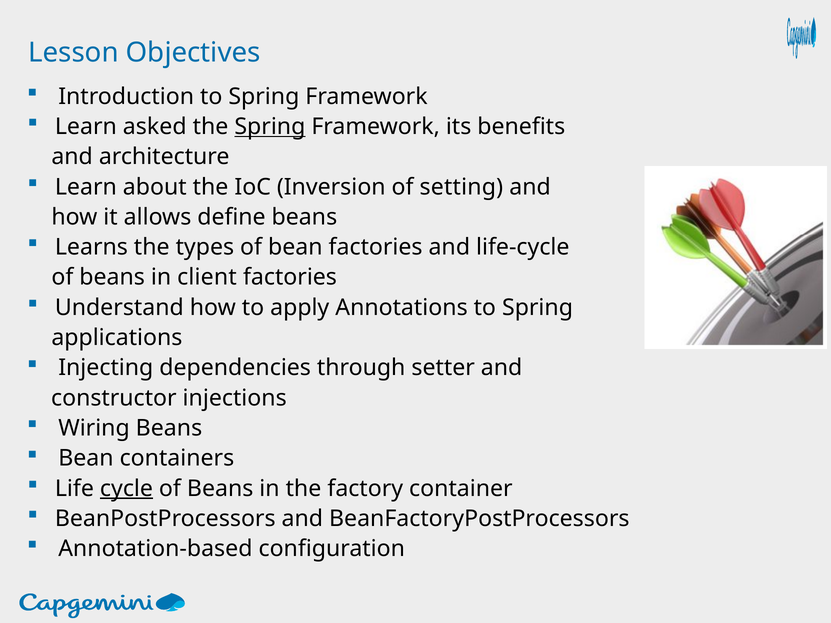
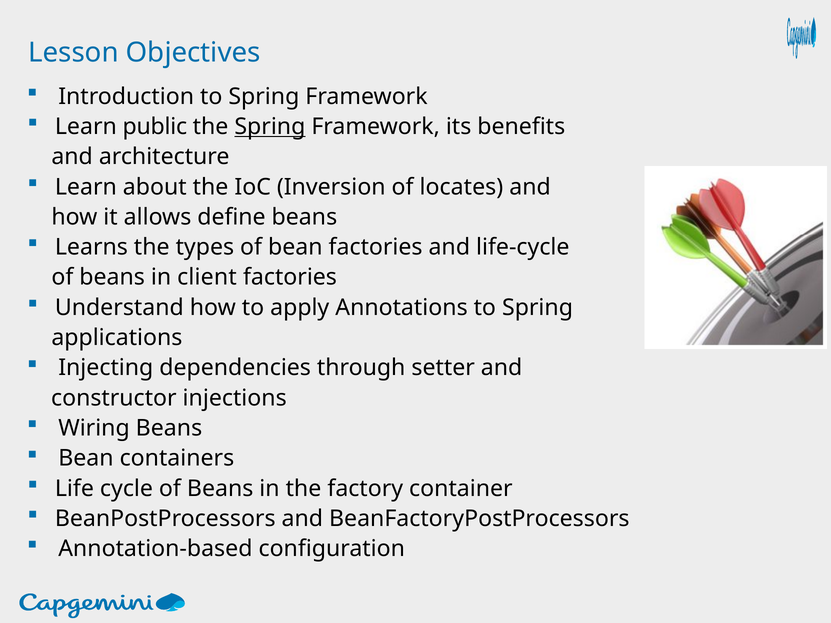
asked: asked -> public (155, 127)
setting: setting -> locates (461, 187)
cycle underline: present -> none (126, 489)
